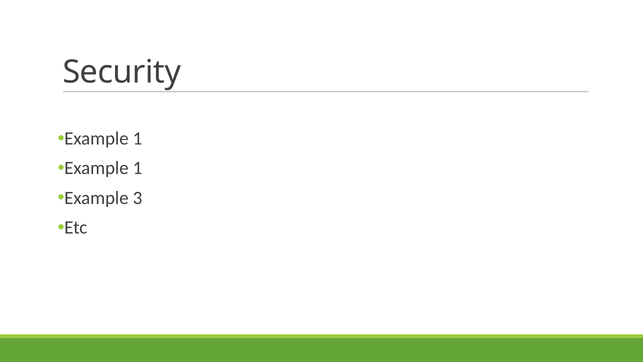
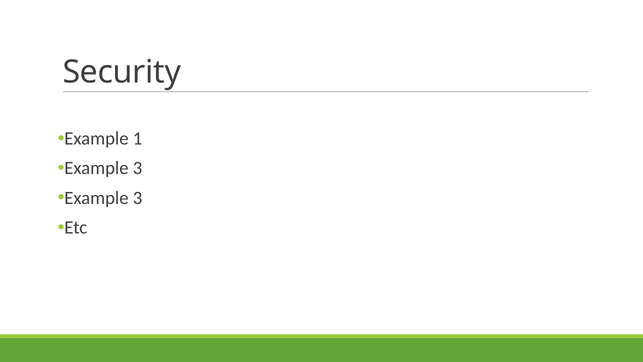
1: 1 -> 3 (138, 168)
